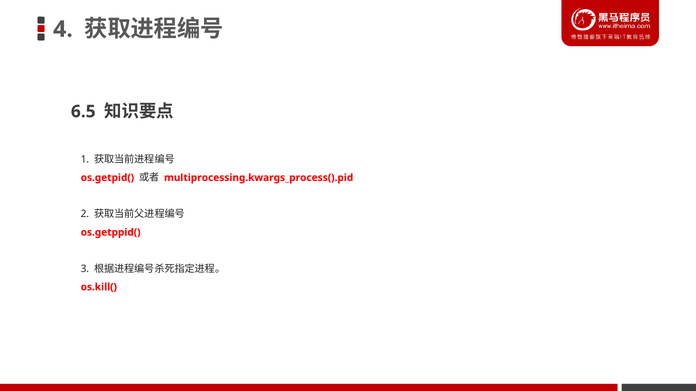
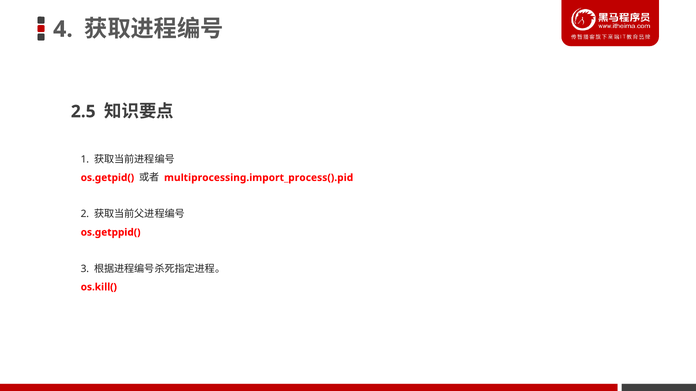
6.5: 6.5 -> 2.5 (83, 112)
multiprocessing.kwargs_process().pid: multiprocessing.kwargs_process().pid -> multiprocessing.import_process().pid (259, 178)
